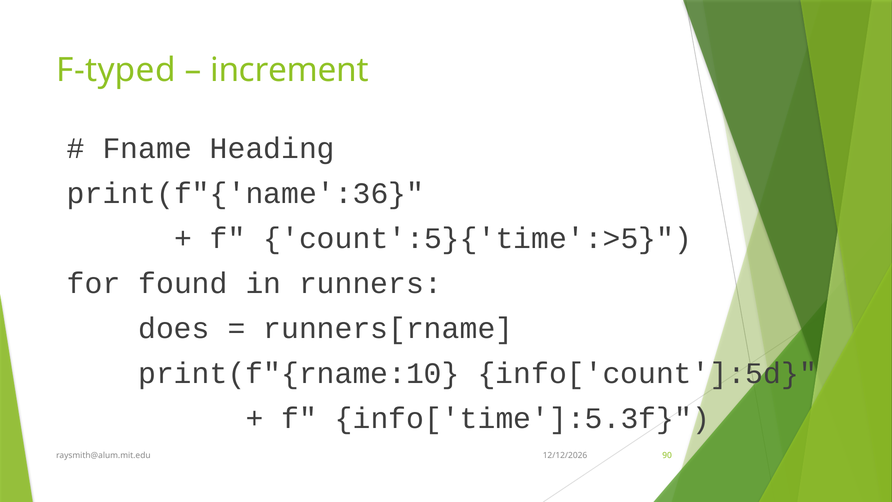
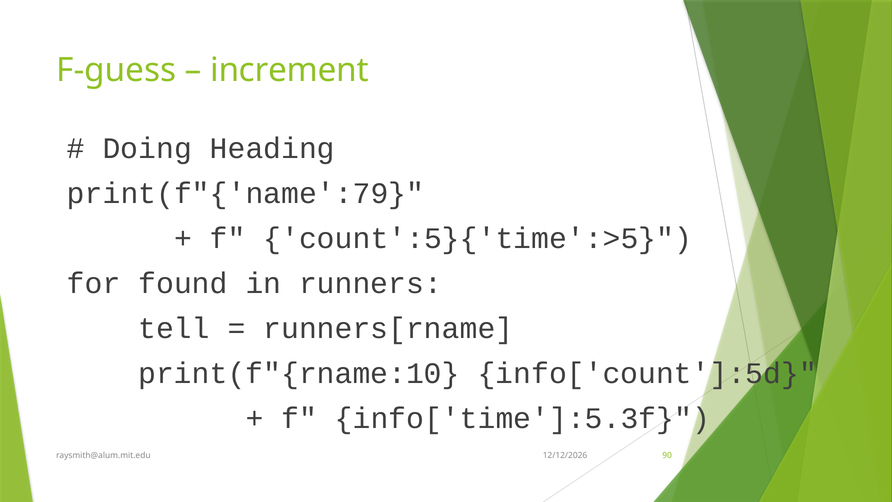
F-typed: F-typed -> F-guess (116, 70)
Fname: Fname -> Doing (147, 148)
print(f"{'name':36: print(f"{'name':36 -> print(f"{'name':79 (246, 193)
does: does -> tell (174, 328)
